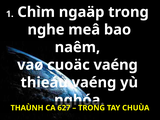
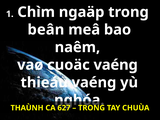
nghe: nghe -> beân (46, 30)
